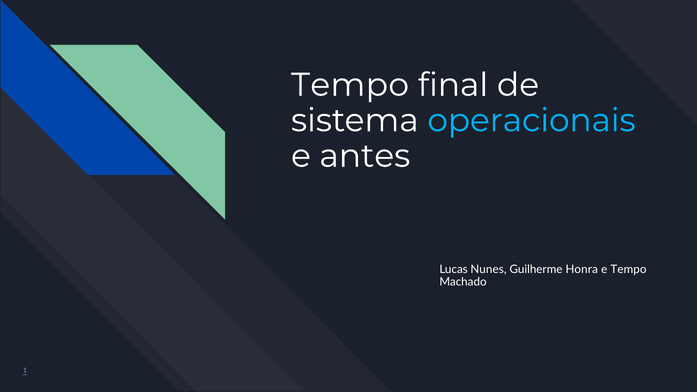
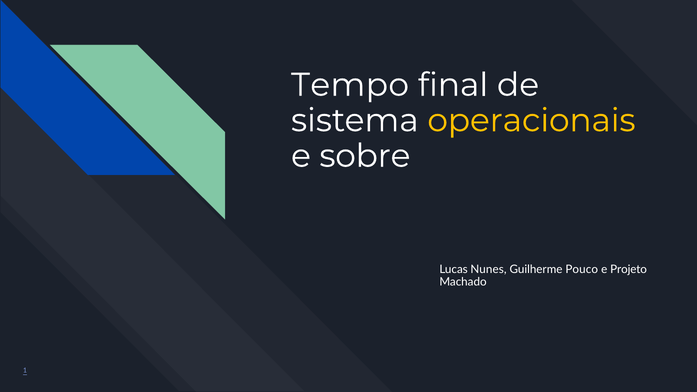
operacionais colour: light blue -> yellow (531, 120)
antes: antes -> sobre (365, 156)
Honra: Honra -> Pouco (582, 269)
e Tempo: Tempo -> Projeto (629, 269)
